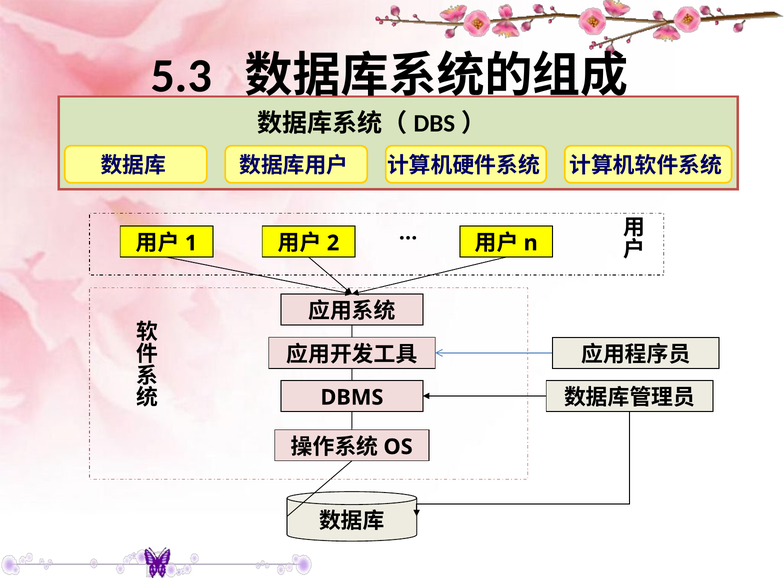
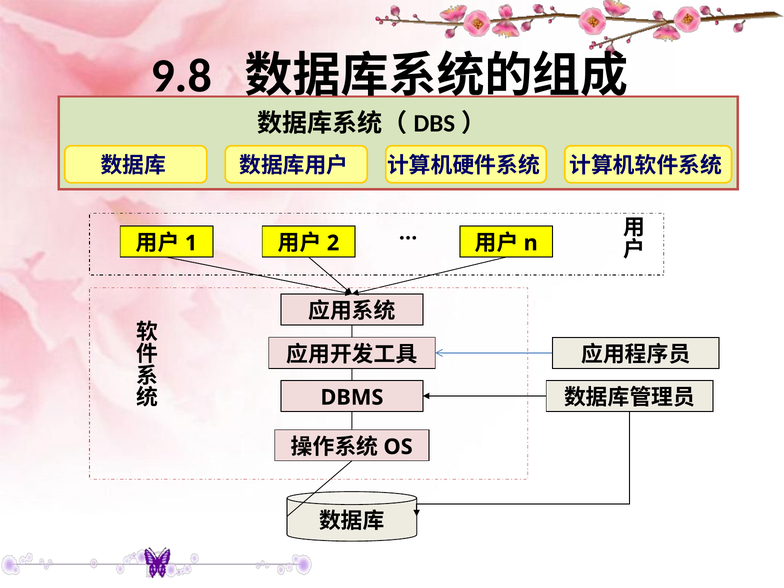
5.3: 5.3 -> 9.8 (181, 76)
